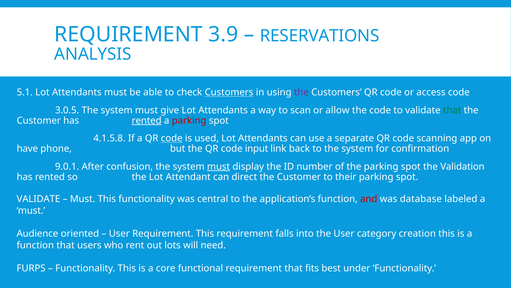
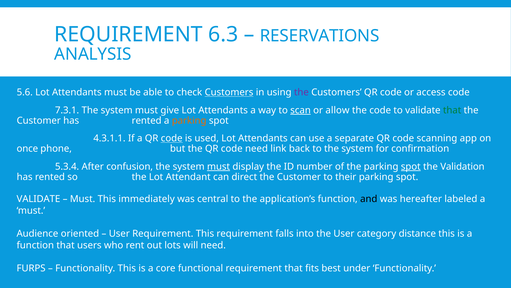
3.9: 3.9 -> 6.3 (223, 34)
5.1: 5.1 -> 5.6 (25, 92)
3.0.5: 3.0.5 -> 7.3.1 (67, 110)
scan underline: none -> present (301, 110)
rented underline: present -> none (147, 120)
parking colour: red -> orange (189, 120)
4.1.5.8: 4.1.5.8 -> 4.3.1.1 (109, 138)
have: have -> once (27, 148)
code input: input -> need (257, 148)
9.0.1: 9.0.1 -> 5.3.4 (67, 166)
spot underline: none -> present (411, 166)
This functionality: functionality -> immediately (147, 199)
and colour: red -> black (369, 199)
database: database -> hereafter (421, 199)
creation: creation -> distance (417, 233)
